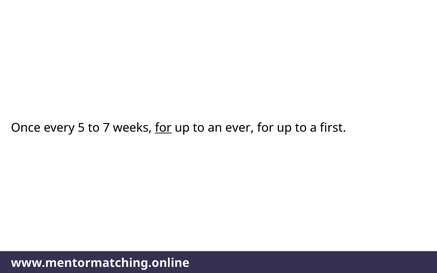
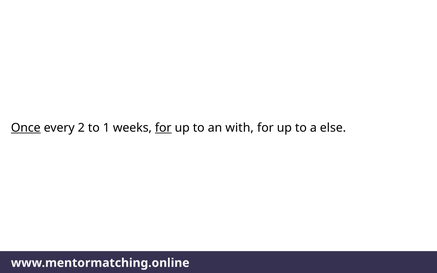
Once underline: none -> present (26, 128)
5: 5 -> 2 (81, 128)
7: 7 -> 1 (106, 128)
ever: ever -> with (240, 128)
first: first -> else (333, 128)
